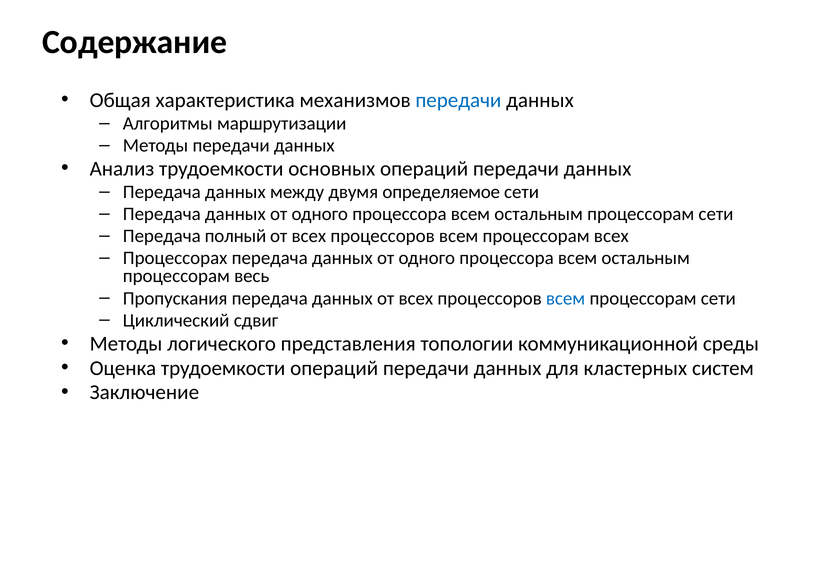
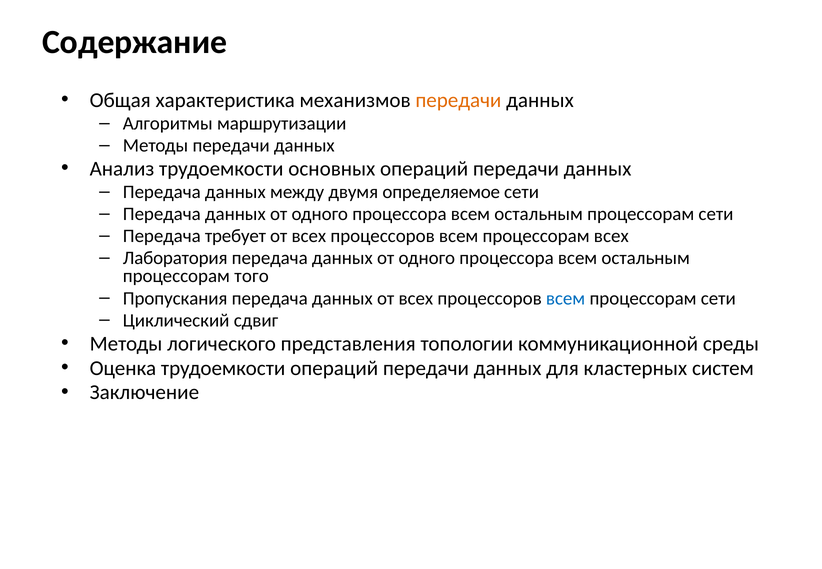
передачи colour: blue -> orange (458, 100)
полный: полный -> требует (235, 236)
Процессорах: Процессорах -> Лаборатория (175, 258)
весь: весь -> того (252, 276)
